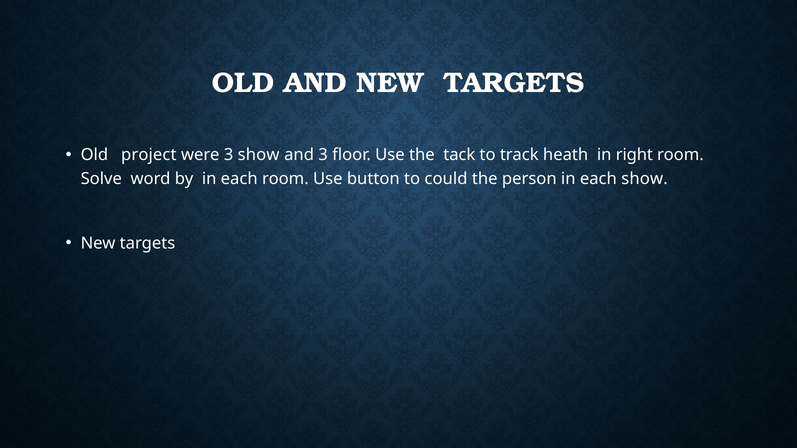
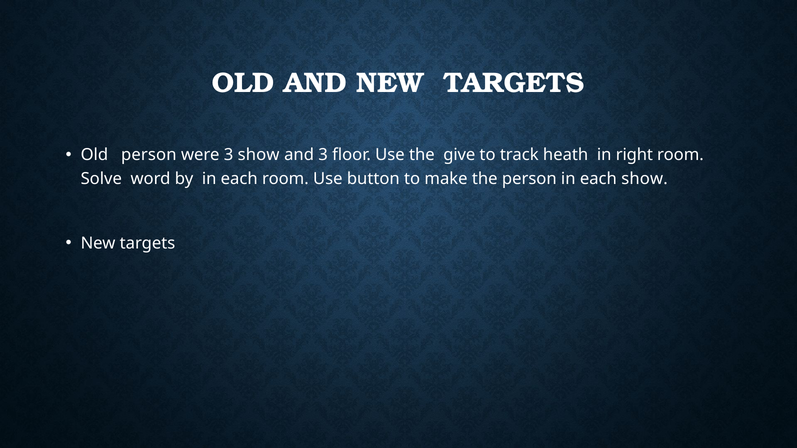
Old project: project -> person (149, 155)
tack: tack -> give (459, 155)
could: could -> make (446, 179)
